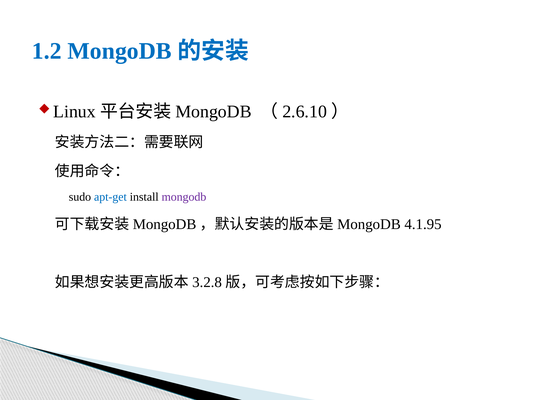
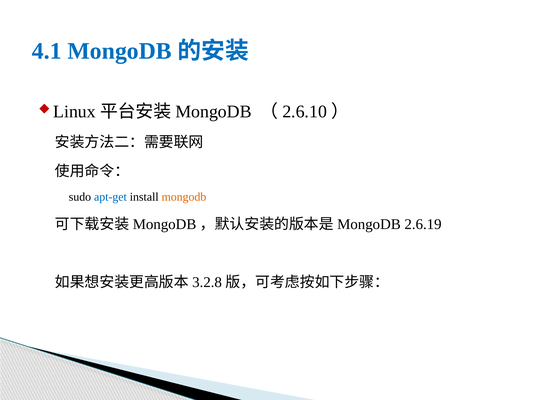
1.2: 1.2 -> 4.1 (47, 51)
mongodb colour: purple -> orange (184, 197)
4.1.95: 4.1.95 -> 2.6.19 (423, 225)
